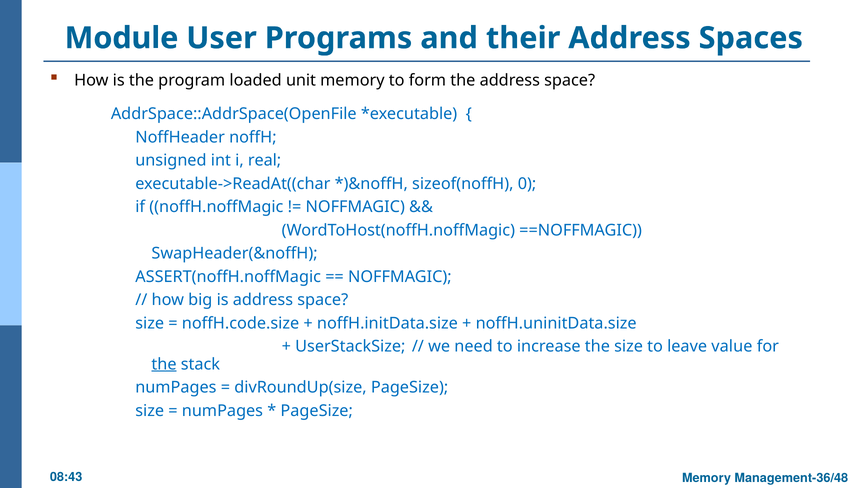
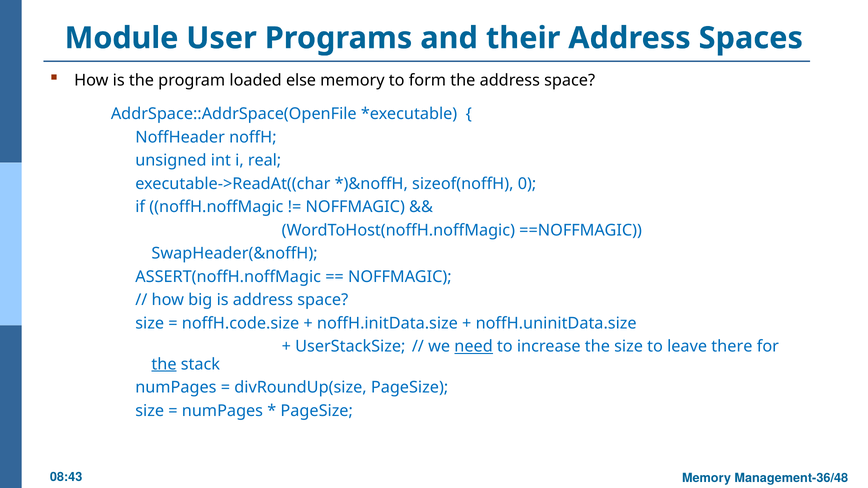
unit: unit -> else (301, 80)
need underline: none -> present (474, 347)
value: value -> there (732, 347)
